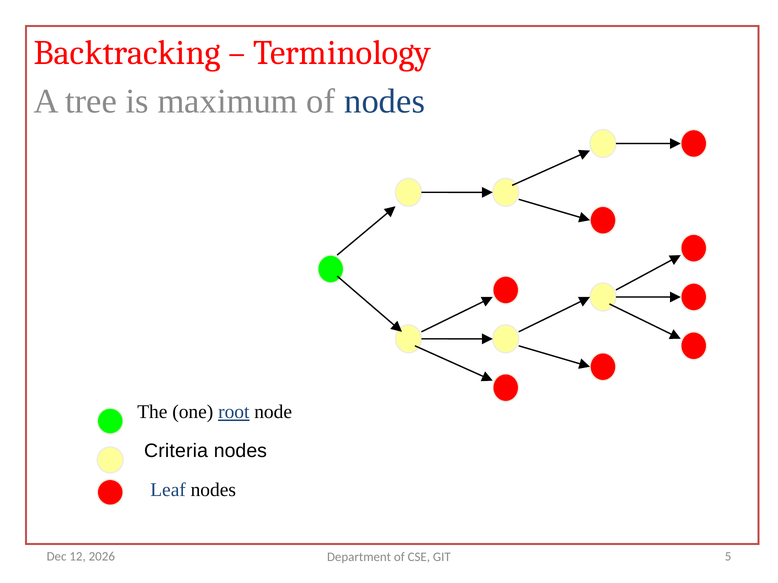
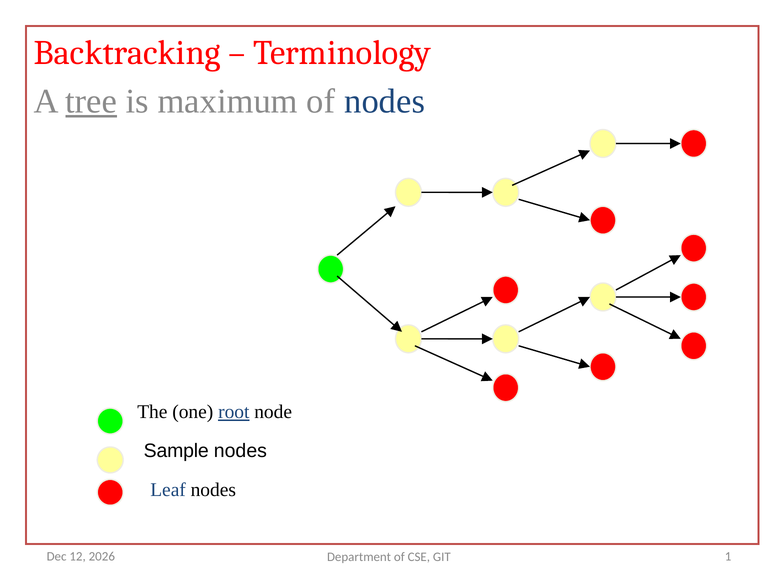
tree underline: none -> present (91, 101)
Criteria: Criteria -> Sample (176, 451)
5: 5 -> 1 (728, 557)
